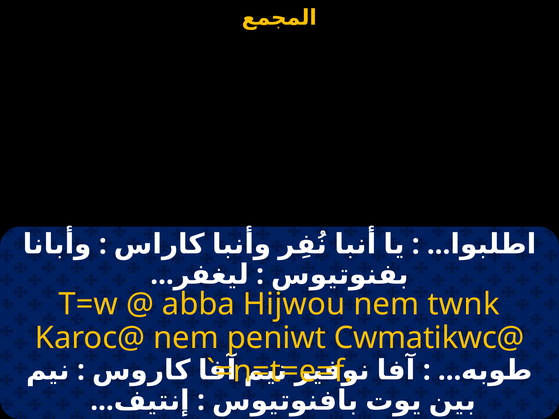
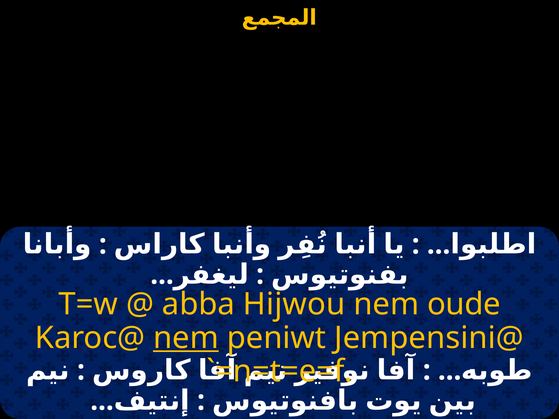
twnk: twnk -> oude (464, 305)
nem underline: none -> present (186, 338)
Cwmatikwc@: Cwmatikwc@ -> Jempensini@ (429, 338)
